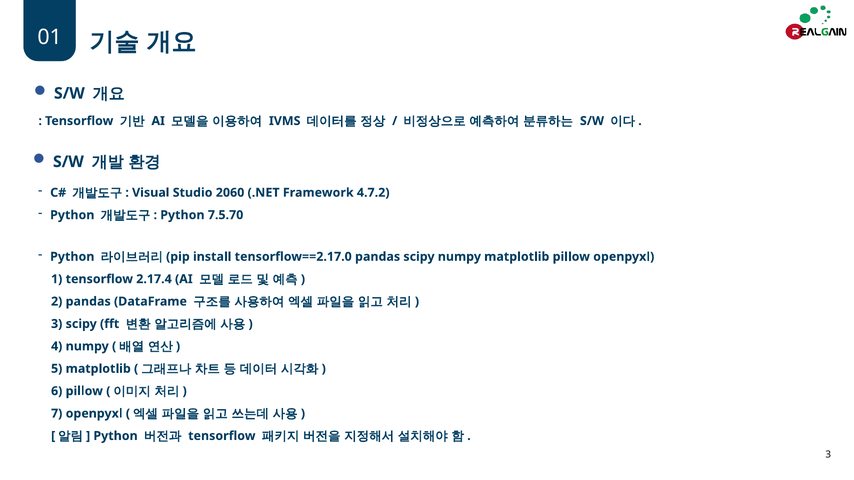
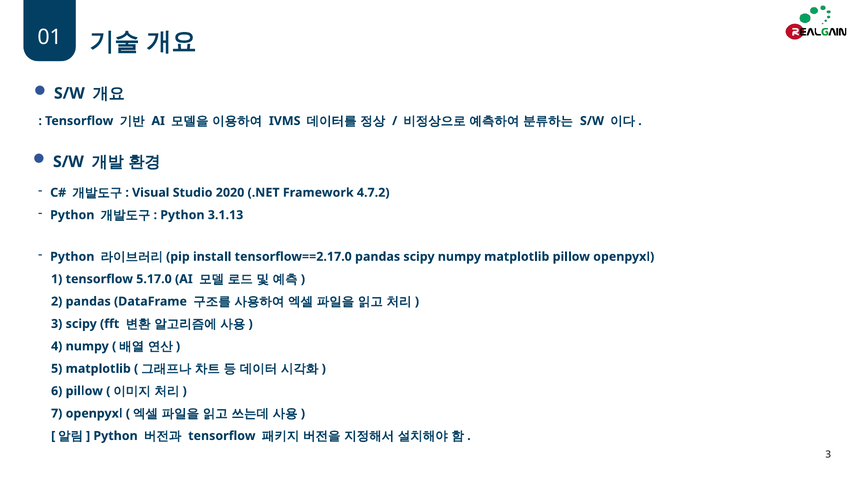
2060: 2060 -> 2020 (230, 193)
7.5.70: 7.5.70 -> 3.1.13 (226, 215)
2.17.4: 2.17.4 -> 5.17.0 (154, 279)
